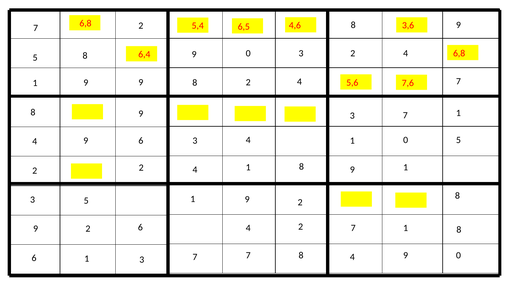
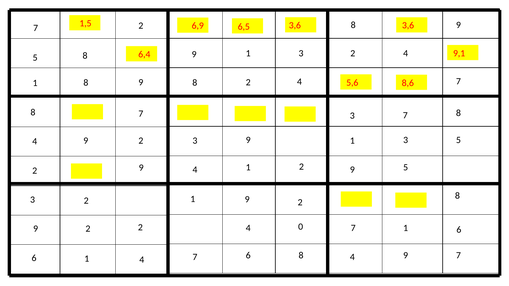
6,8: 6,8 -> 1,5 (85, 23)
4,6: 4,6 -> 3,6 (295, 25)
5,4: 5,4 -> 6,9 (198, 26)
6,8: 6,8 -> 9,1 (459, 53)
0: 0 -> 1 (248, 53)
7,6: 7,6 -> 8,6 (408, 83)
1 9: 9 -> 8 (86, 83)
8 9: 9 -> 7 (141, 114)
7 1: 1 -> 8 (458, 113)
4: 4 -> 9 (248, 140)
0: 0 -> 3 (406, 140)
4 9 6: 6 -> 2 (141, 141)
4 1 8: 8 -> 2 (301, 167)
9 1: 1 -> 5 (406, 168)
2: 2 -> 9 (141, 168)
3 5: 5 -> 2 (86, 201)
2: 2 -> 0 (301, 227)
8: 8 -> 6 (459, 230)
6: 6 -> 2 (140, 228)
7: 7 -> 6 (248, 256)
4 9 0: 0 -> 7 (458, 256)
6 1 3: 3 -> 4 (142, 260)
